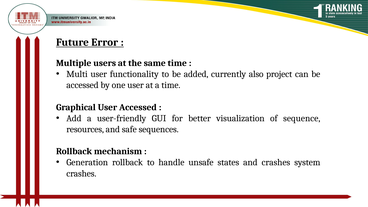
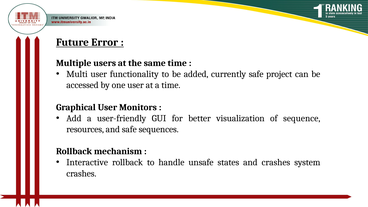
currently also: also -> safe (256, 74)
User Accessed: Accessed -> Monitors (138, 107)
Generation: Generation -> Interactive (87, 162)
